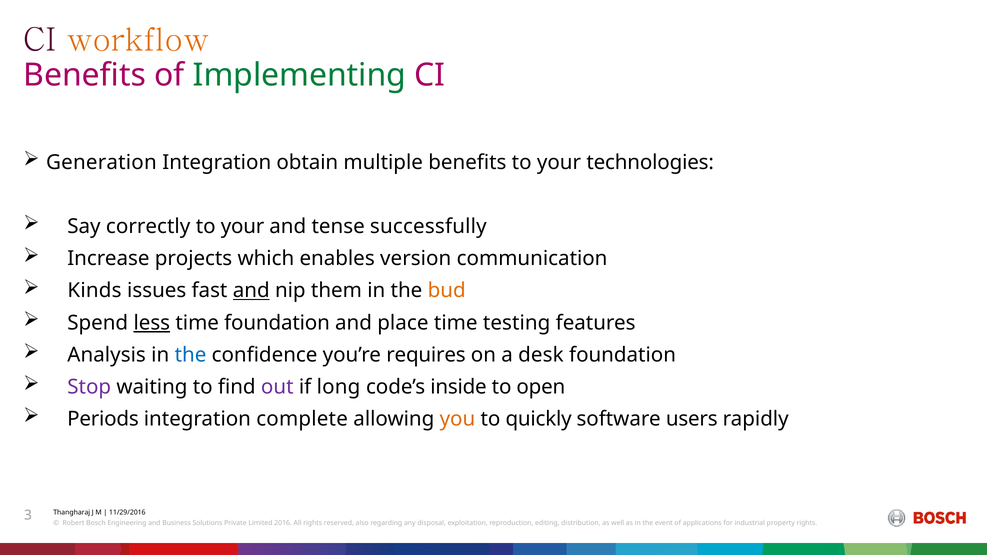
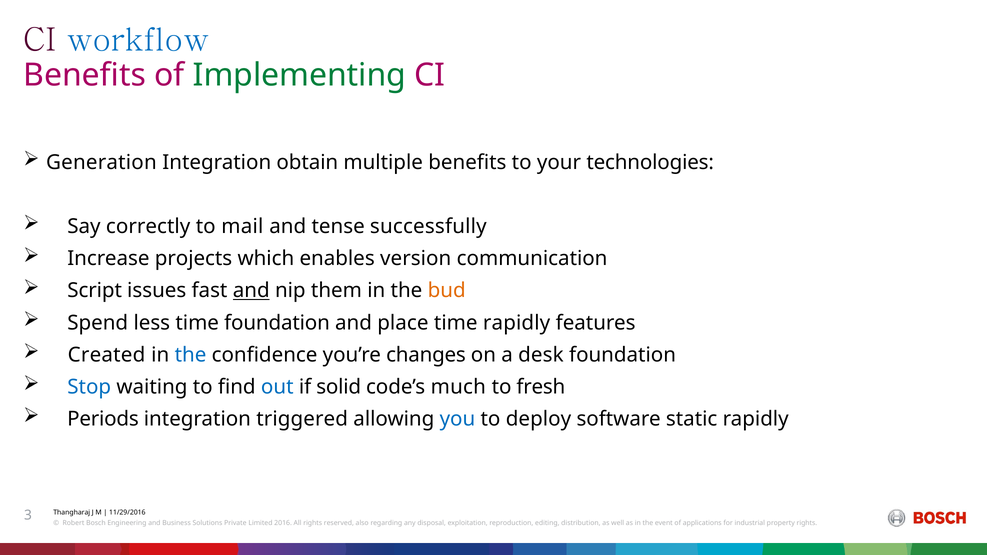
workflow colour: orange -> blue (138, 40)
your: your -> mail (242, 227)
Kinds: Kinds -> Script (95, 291)
less underline: present -> none (152, 323)
time testing: testing -> rapidly (517, 323)
Analysis: Analysis -> Created (107, 355)
requires: requires -> changes (426, 355)
Stop colour: purple -> blue (89, 387)
out colour: purple -> blue (277, 387)
long: long -> solid (339, 387)
inside: inside -> much (458, 387)
open: open -> fresh (541, 387)
complete: complete -> triggered (302, 419)
you colour: orange -> blue (457, 419)
quickly: quickly -> deploy (538, 419)
users: users -> static (692, 419)
